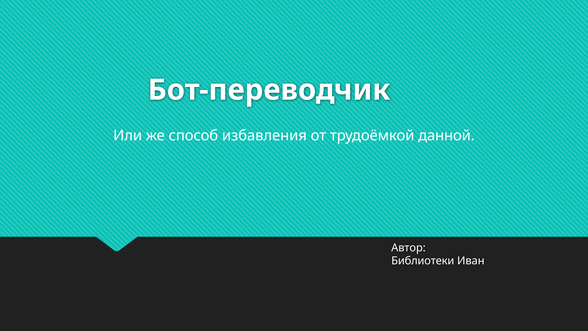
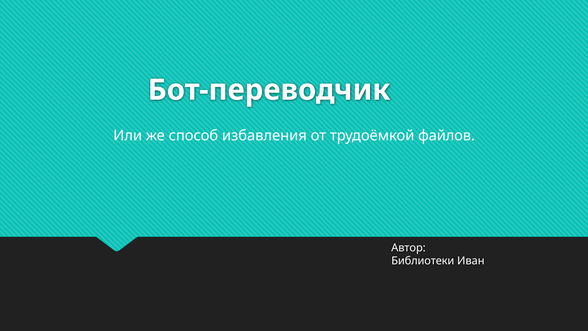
данной: данной -> файлов (446, 136)
